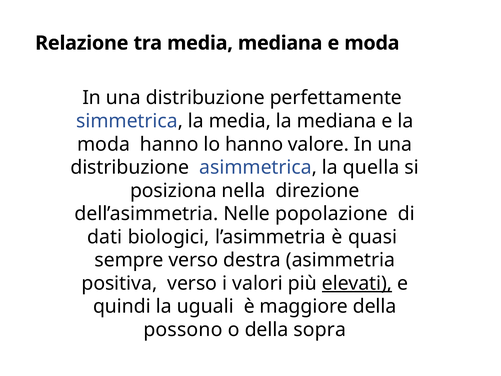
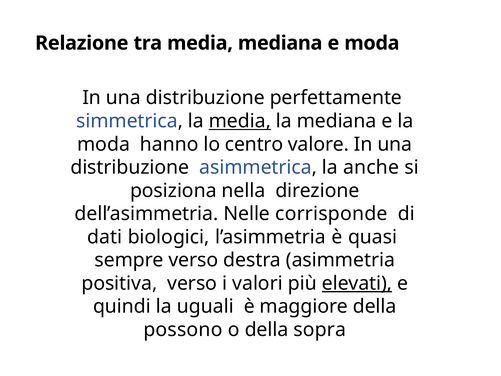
media underline: none -> present (240, 121)
lo hanno: hanno -> centro (254, 144)
quella: quella -> anche (371, 167)
popolazione: popolazione -> corrisponde (331, 214)
